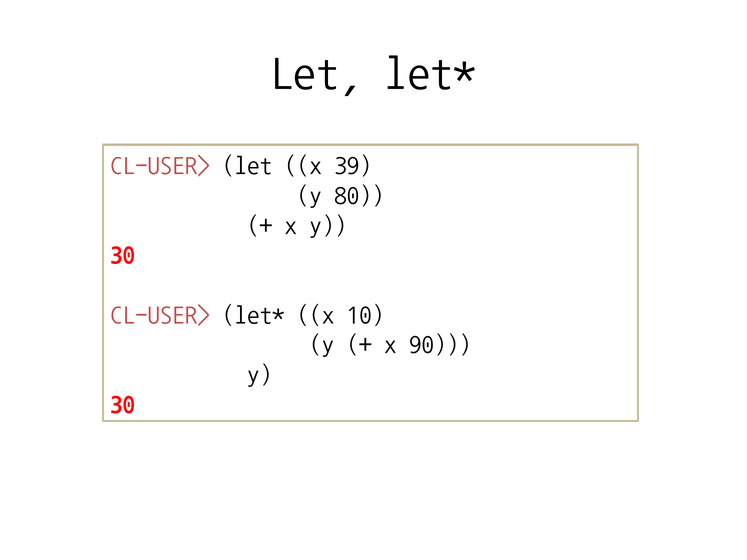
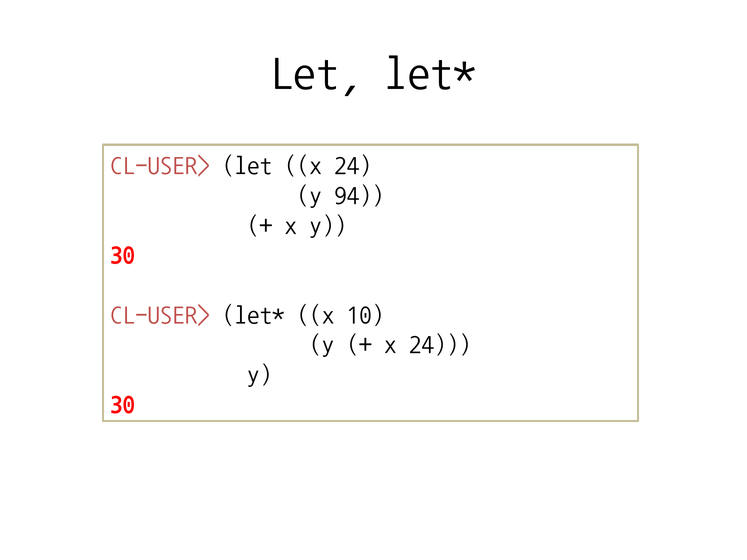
let x 39: 39 -> 24 (353, 165)
80: 80 -> 94 (359, 195)
90: 90 -> 24 (440, 344)
